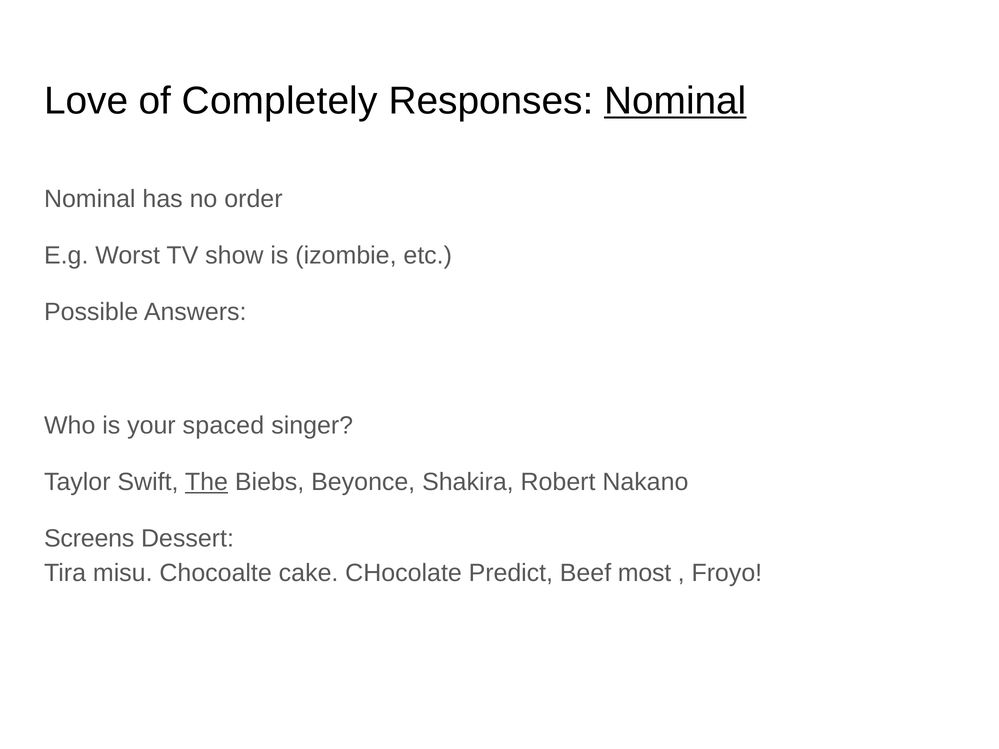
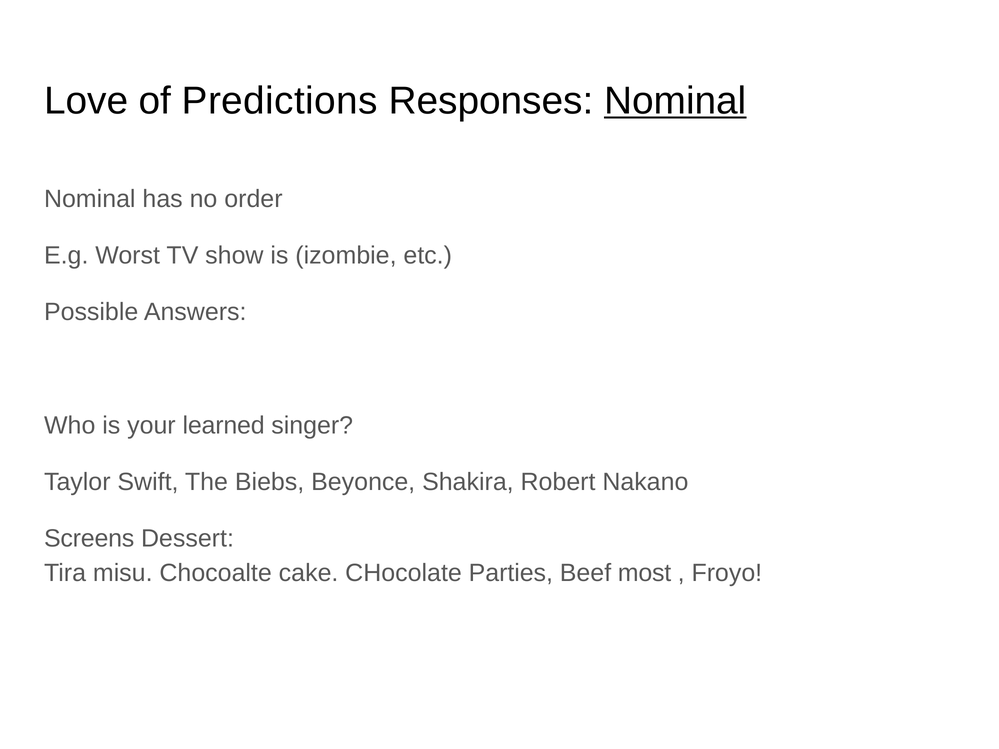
Completely: Completely -> Predictions (280, 101)
spaced: spaced -> learned (224, 426)
The underline: present -> none (206, 482)
Predict: Predict -> Parties (511, 573)
